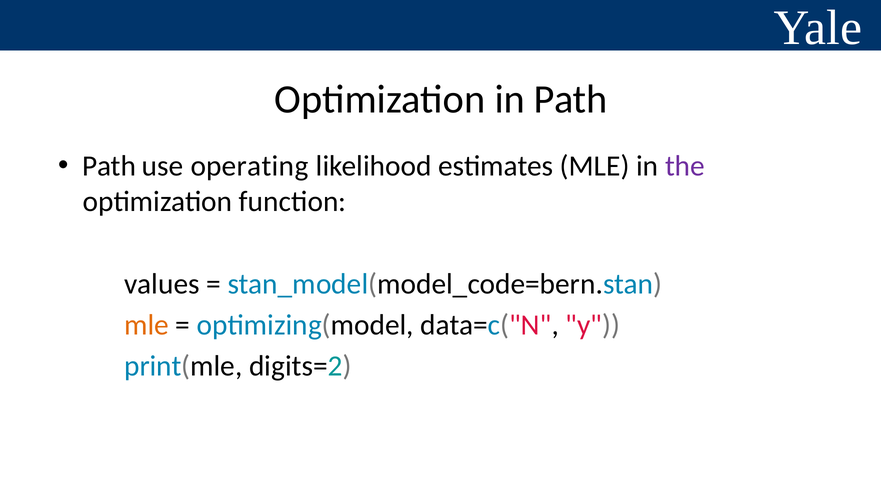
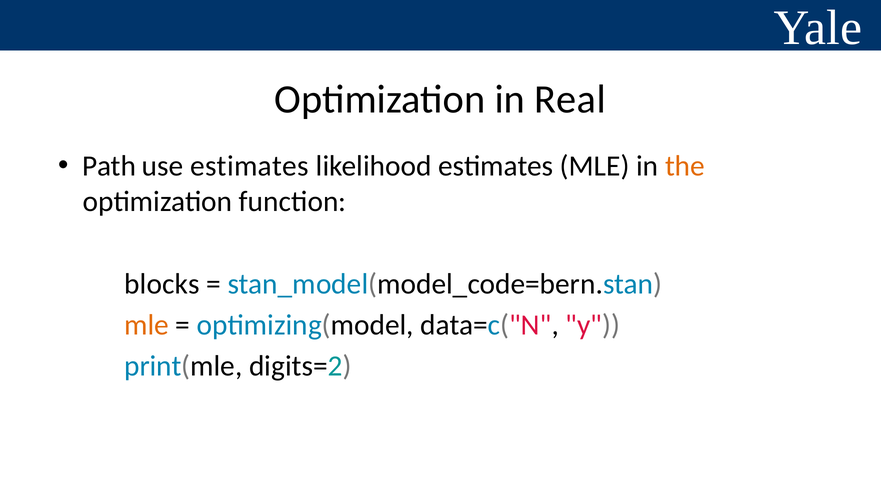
in Path: Path -> Real (570, 99)
use operating: operating -> estimates (249, 166)
the colour: purple -> orange (685, 166)
values: values -> blocks (162, 284)
